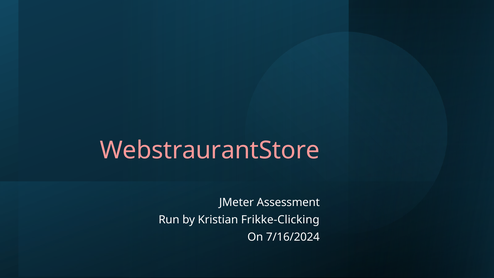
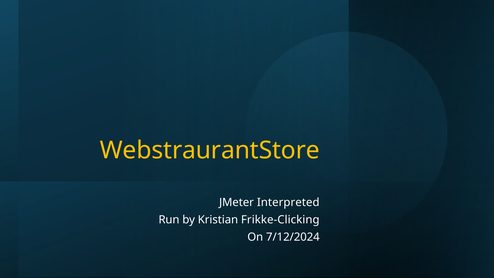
WebstraurantStore colour: pink -> yellow (210, 150)
Assessment: Assessment -> Interpreted (288, 202)
7/16/2024: 7/16/2024 -> 7/12/2024 (293, 237)
